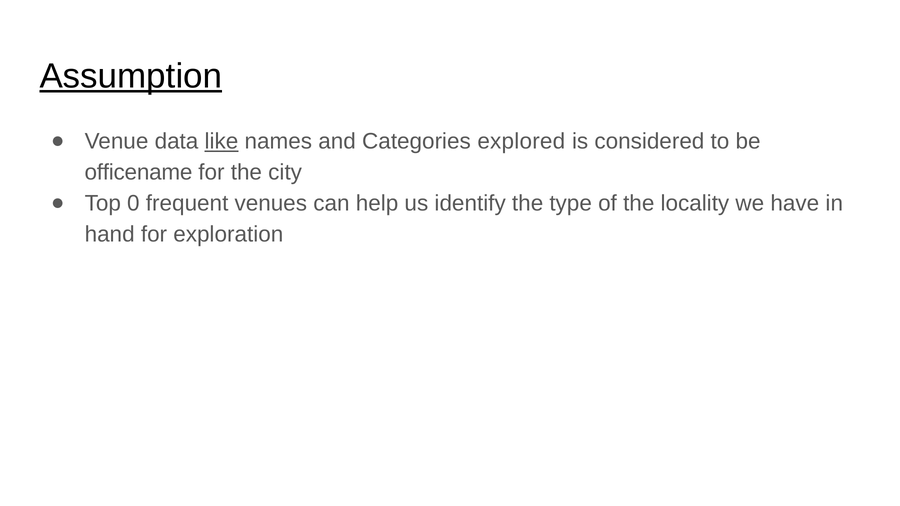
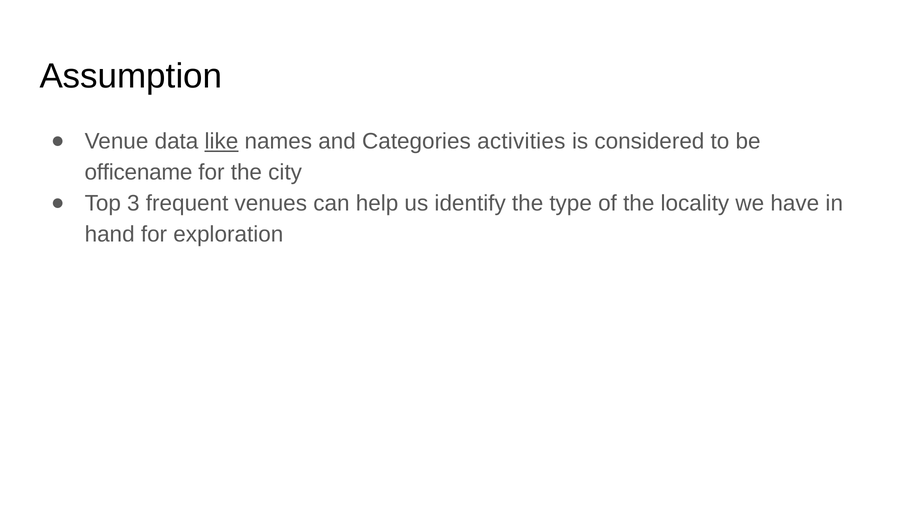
Assumption underline: present -> none (131, 76)
explored: explored -> activities (521, 142)
0: 0 -> 3 (133, 204)
